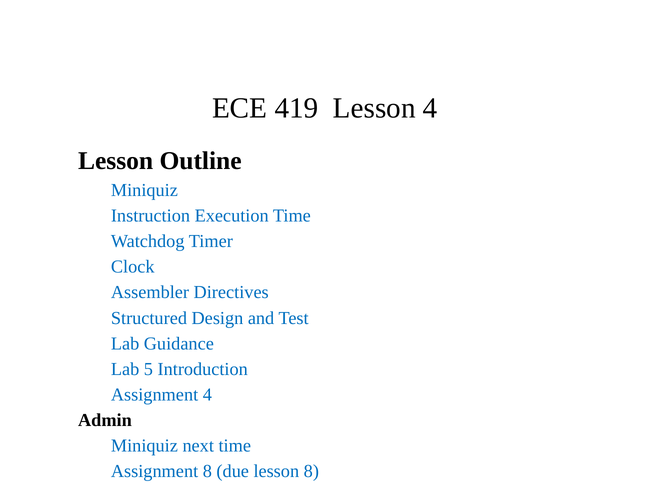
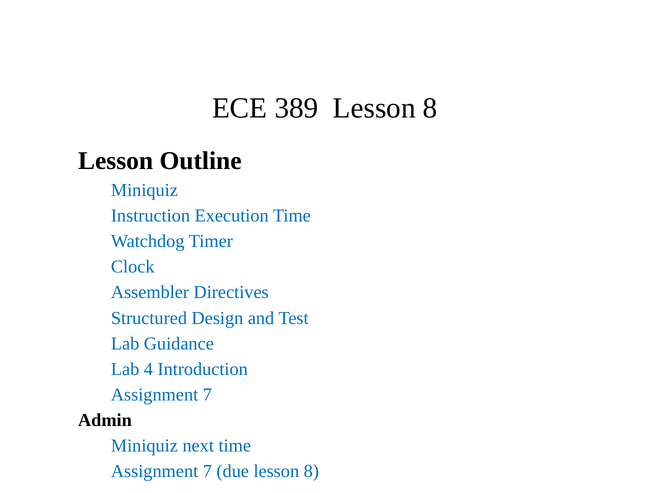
419: 419 -> 389 (296, 108)
4: 4 -> 8 (430, 108)
5: 5 -> 4 (148, 369)
4: 4 -> 7 (207, 394)
8: 8 -> 7 (207, 471)
